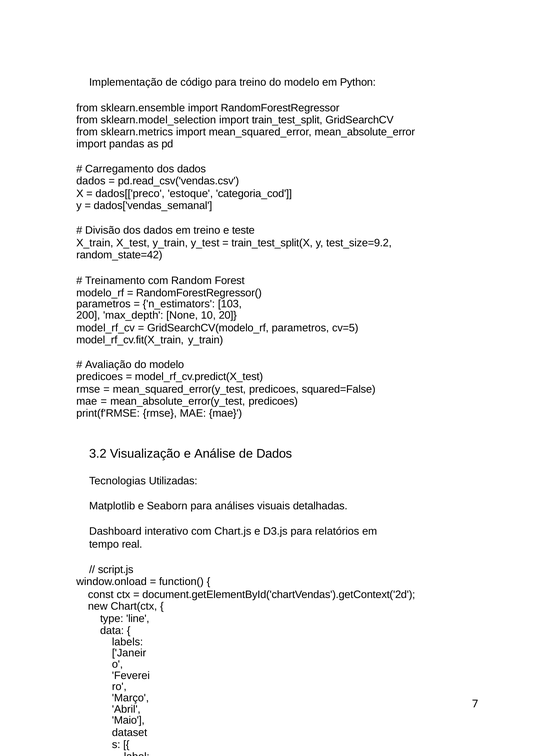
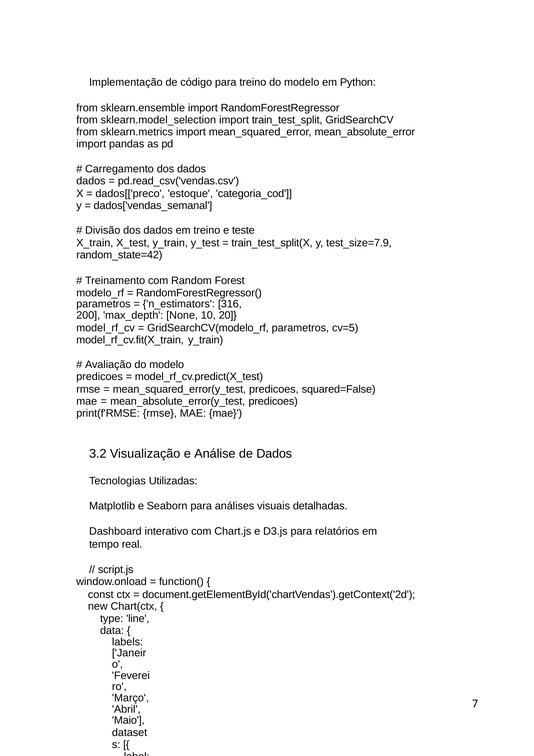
test_size=9.2: test_size=9.2 -> test_size=7.9 (359, 243)
103: 103 -> 316 (230, 304)
